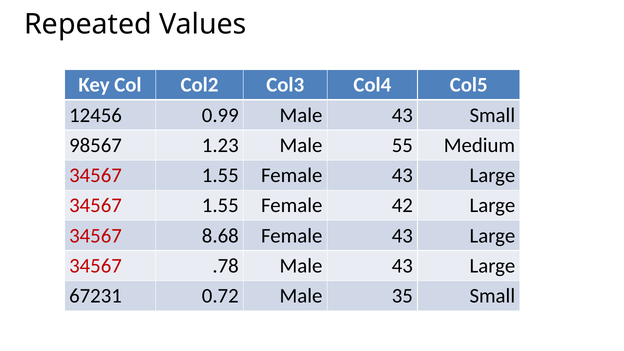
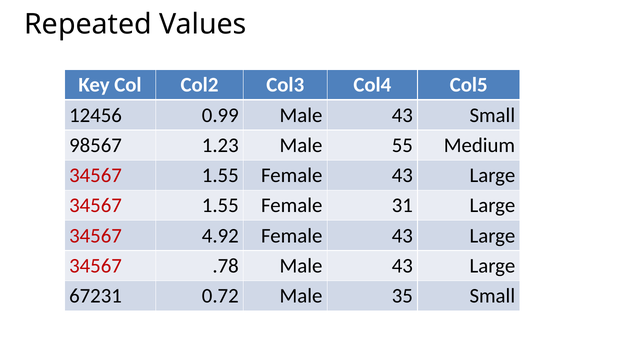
42: 42 -> 31 (402, 206)
8.68: 8.68 -> 4.92 (220, 236)
